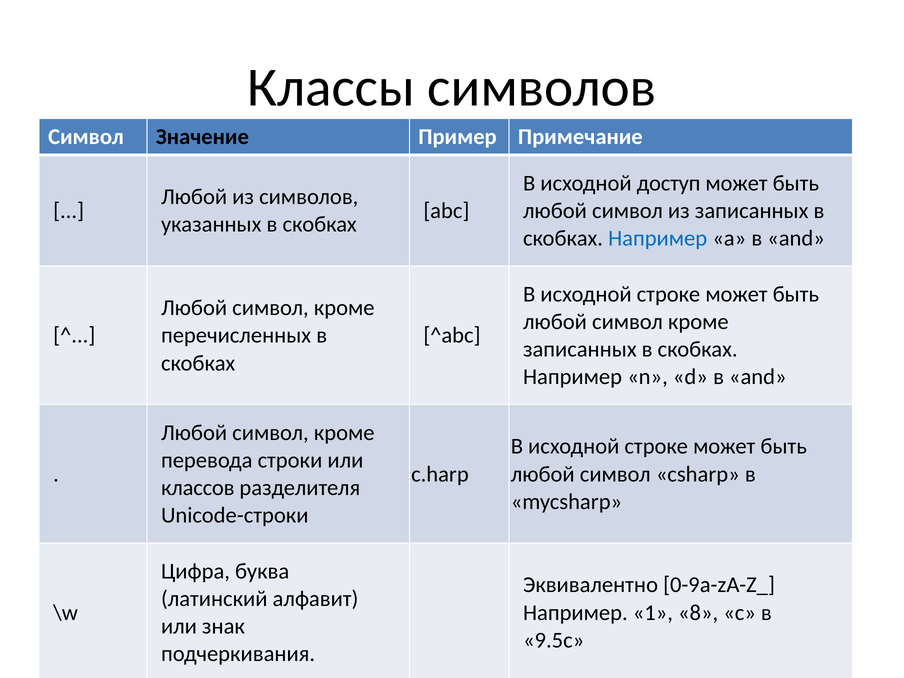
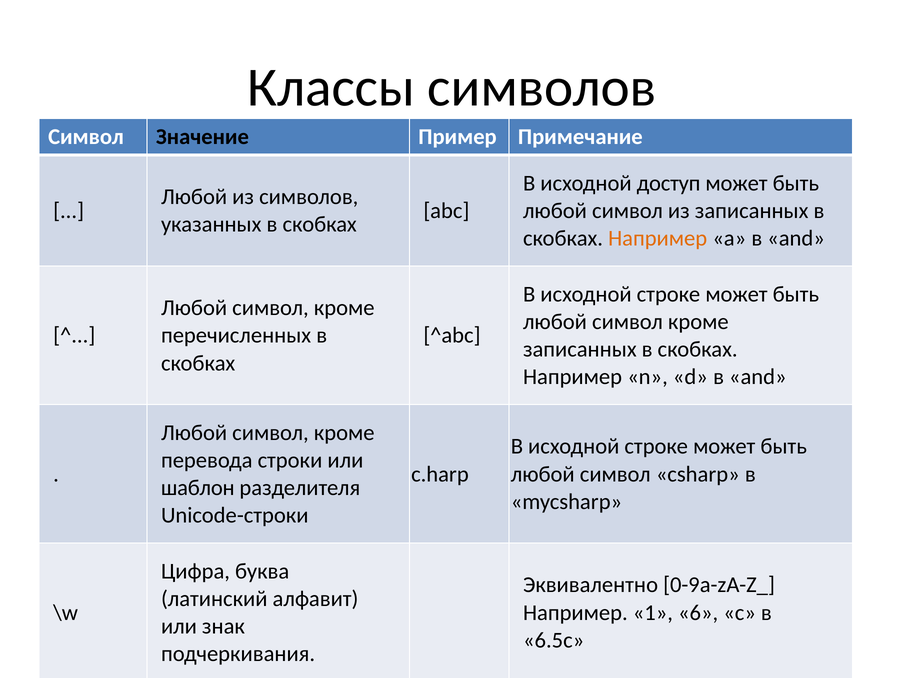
Например colour: blue -> orange (658, 238)
классов: классов -> шаблон (198, 488)
8: 8 -> 6 (698, 613)
9.5с: 9.5с -> 6.5с (554, 640)
